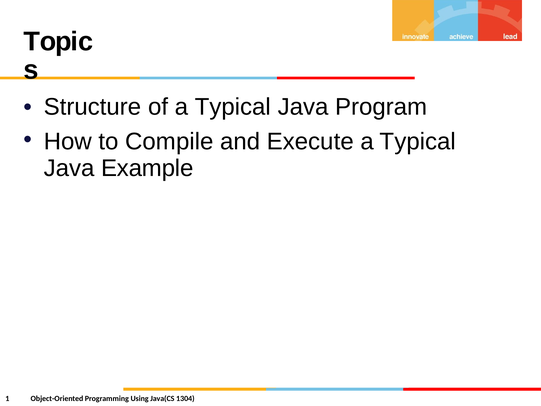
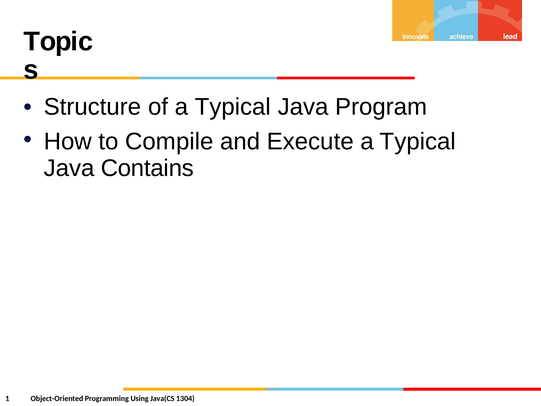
Example: Example -> Contains (147, 168)
